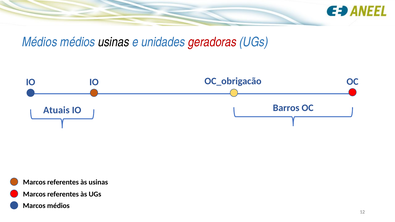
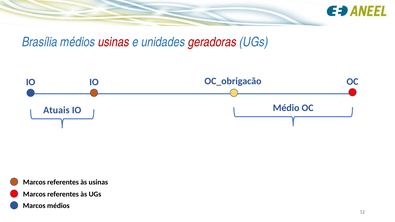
Médios: Médios -> Brasília (40, 42)
usinas colour: black -> red (114, 42)
Barros: Barros -> Médio (286, 108)
